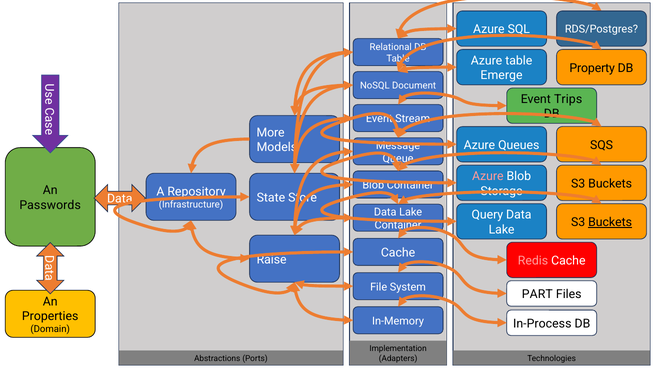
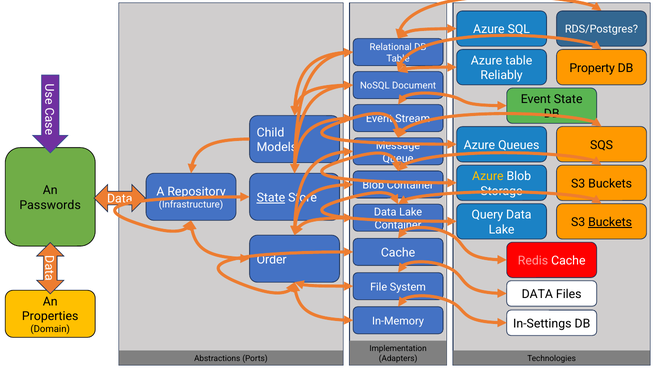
Emerge: Emerge -> Reliably (502, 75)
Event Trips: Trips -> State (568, 99)
More: More -> Child (271, 133)
Azure colour: pink -> yellow (488, 176)
State underline: none -> present (271, 198)
Raise: Raise -> Order (272, 260)
PART: PART -> DATA (537, 295)
In-Process: In-Process -> In-Settings (542, 324)
